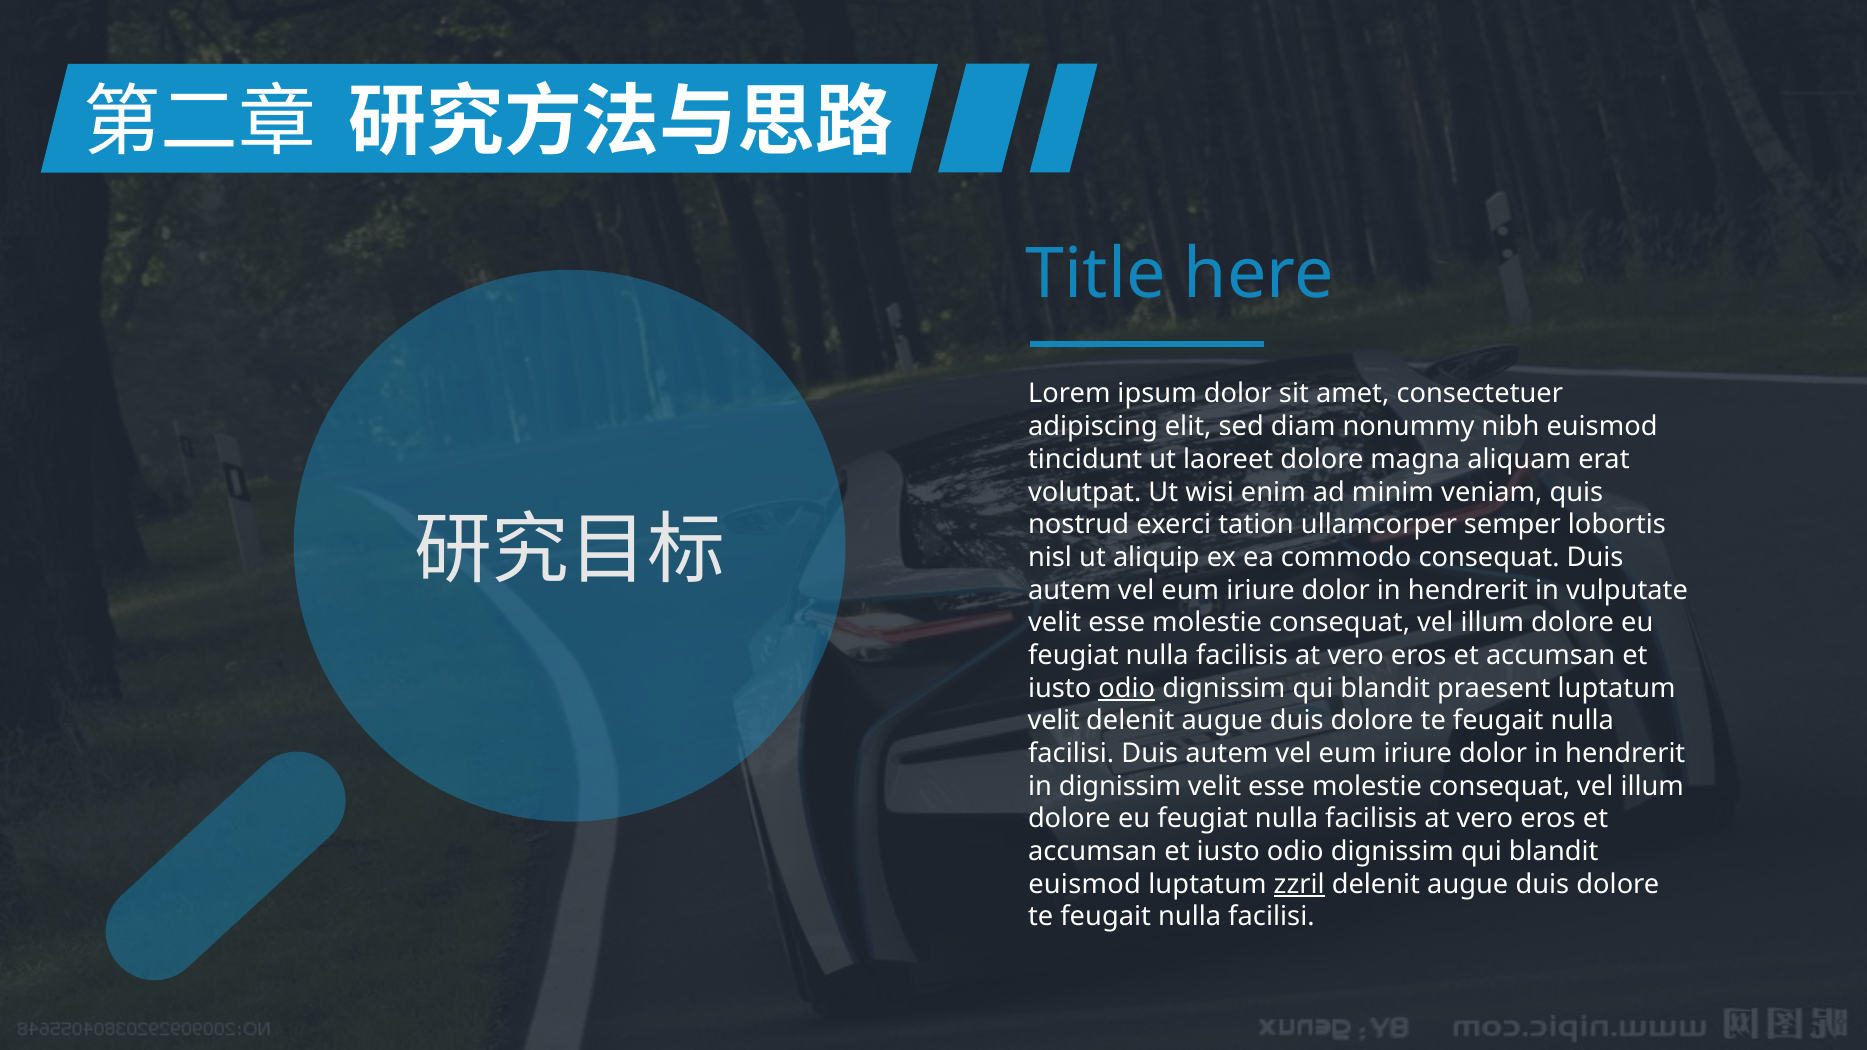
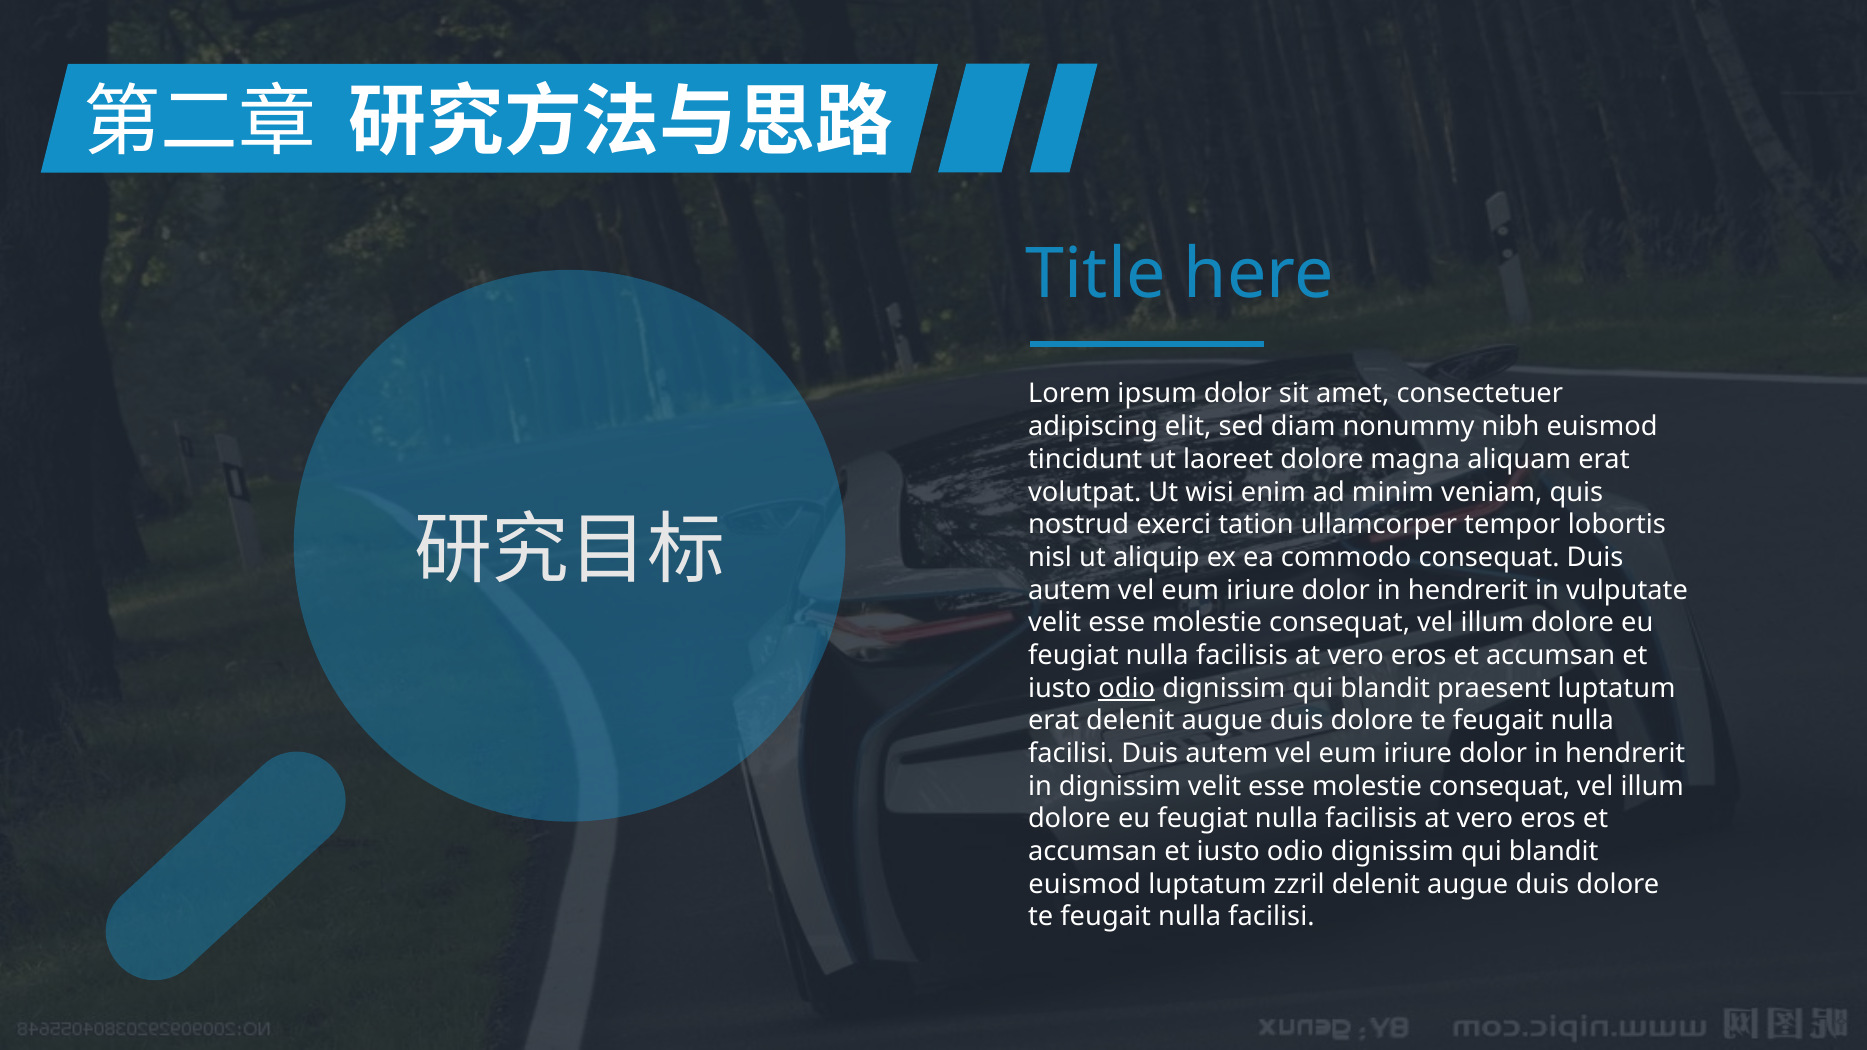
semper: semper -> tempor (1512, 525)
velit: velit -> erat (1054, 721)
zzril underline: present -> none (1299, 884)
